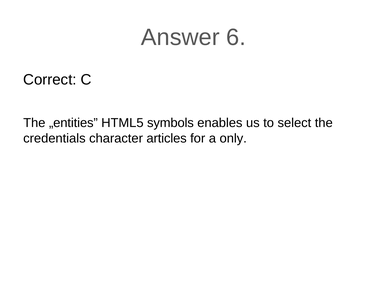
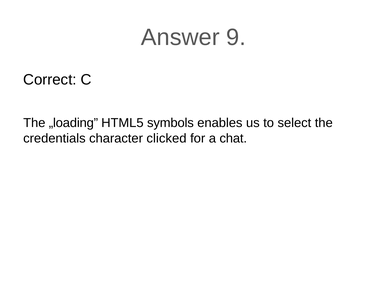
6: 6 -> 9 (236, 37)
„entities: „entities -> „loading (73, 123)
articles: articles -> clicked (166, 139)
only: only -> chat (233, 139)
